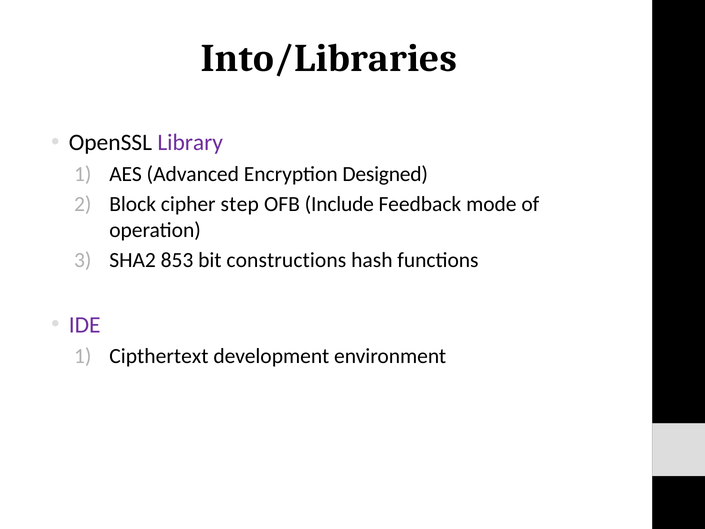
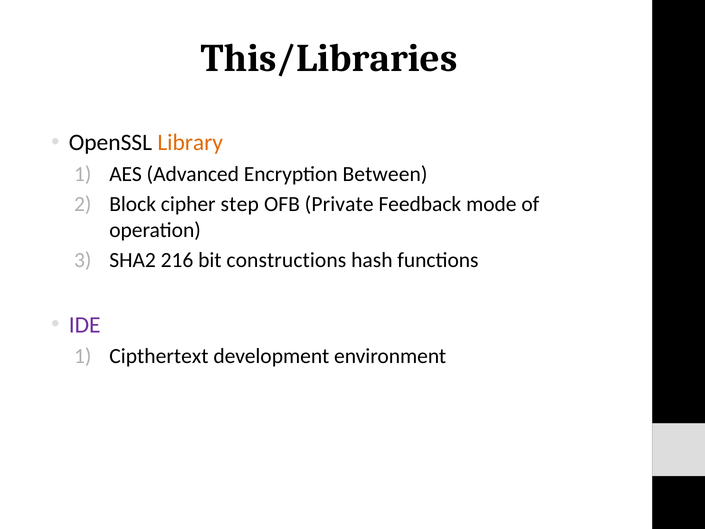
Into/Libraries: Into/Libraries -> This/Libraries (329, 59)
Library colour: purple -> orange (190, 143)
Designed: Designed -> Between (385, 174)
Include: Include -> Private (339, 204)
853: 853 -> 216 (177, 260)
